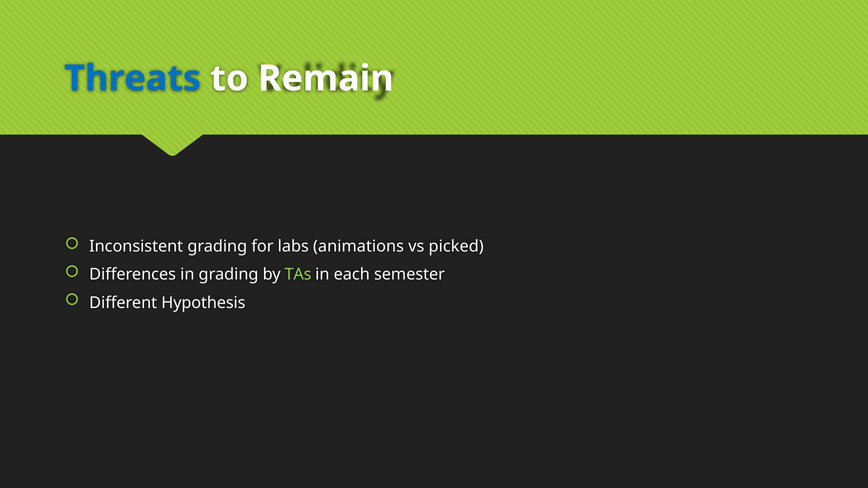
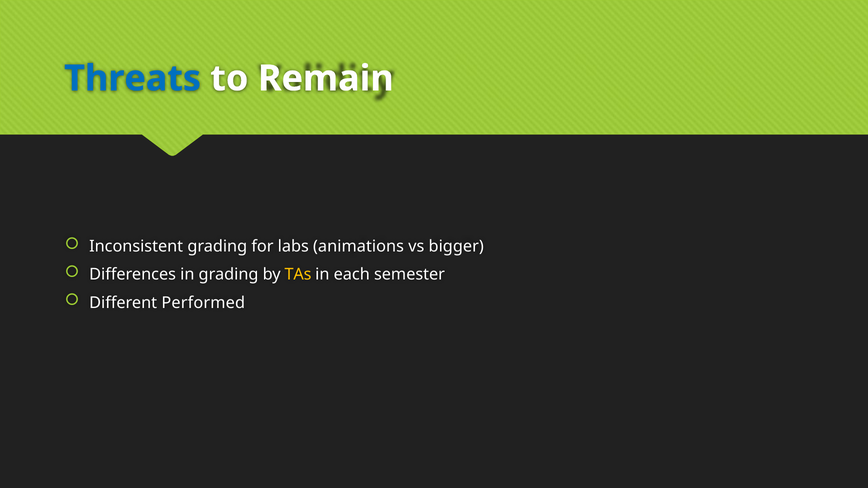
picked: picked -> bigger (456, 246)
TAs colour: light green -> yellow (298, 275)
Hypothesis: Hypothesis -> Performed (203, 303)
